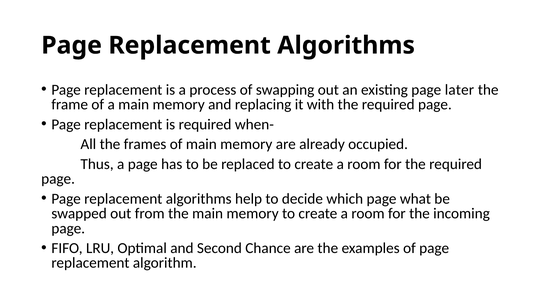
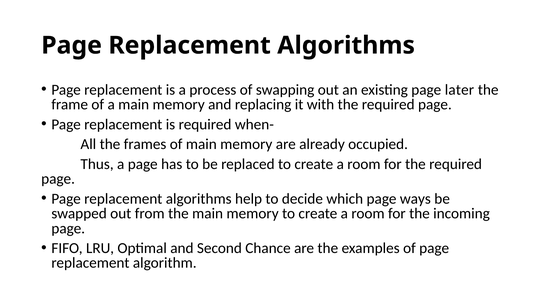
what: what -> ways (415, 199)
